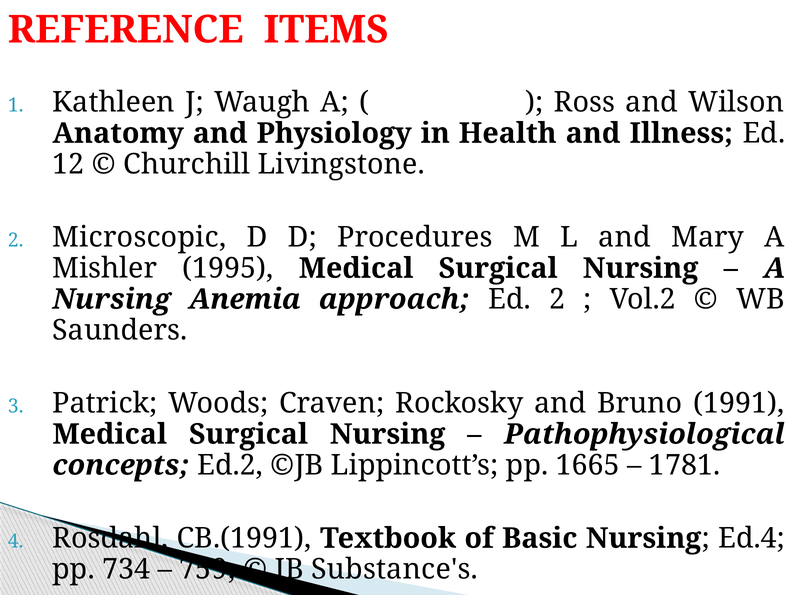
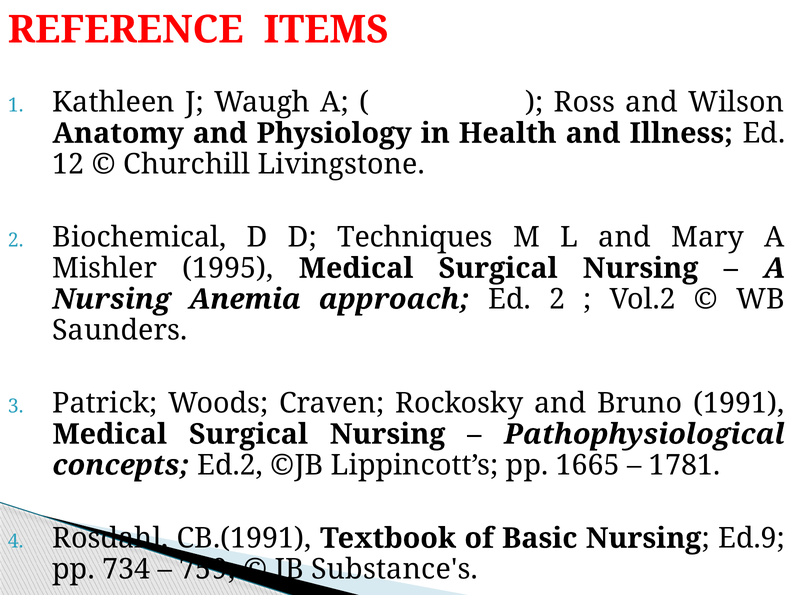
Microscopic: Microscopic -> Biochemical (139, 237)
Procedures: Procedures -> Techniques (415, 237)
Ed.4: Ed.4 -> Ed.9 (752, 538)
